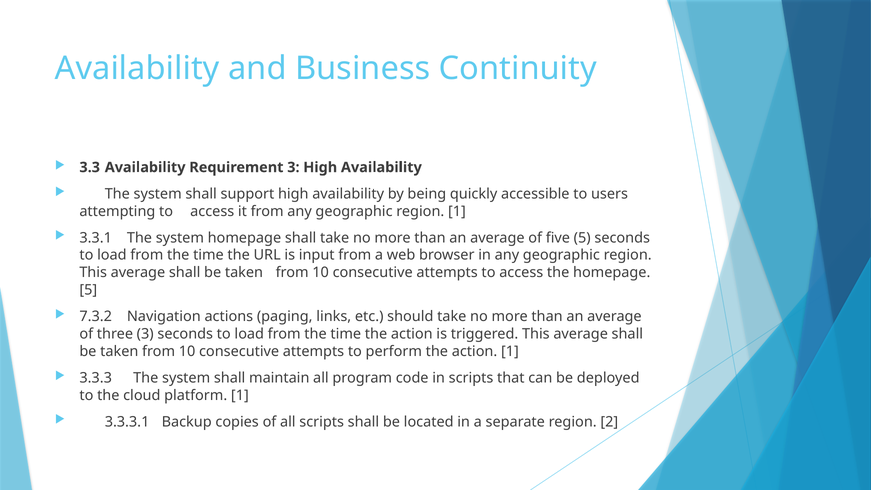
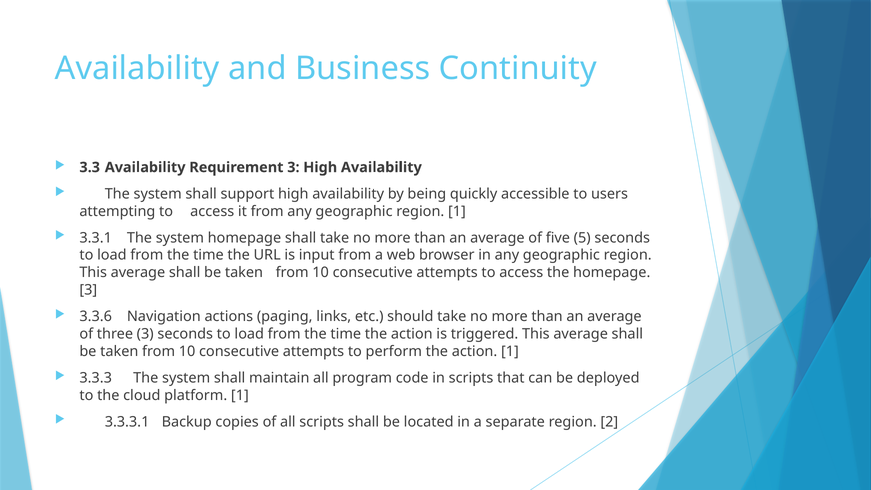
5: 5 -> 3 (88, 290)
7.3.2: 7.3.2 -> 3.3.6 (96, 316)
